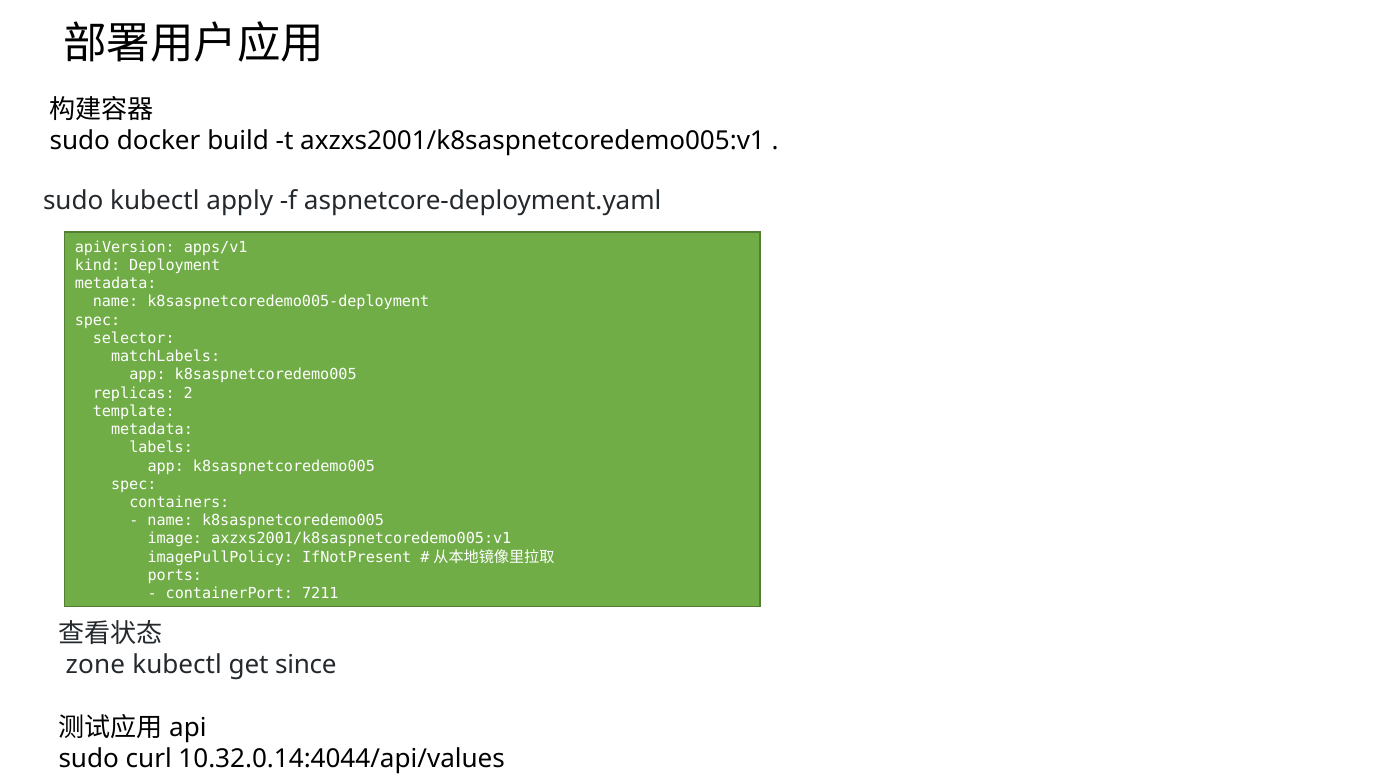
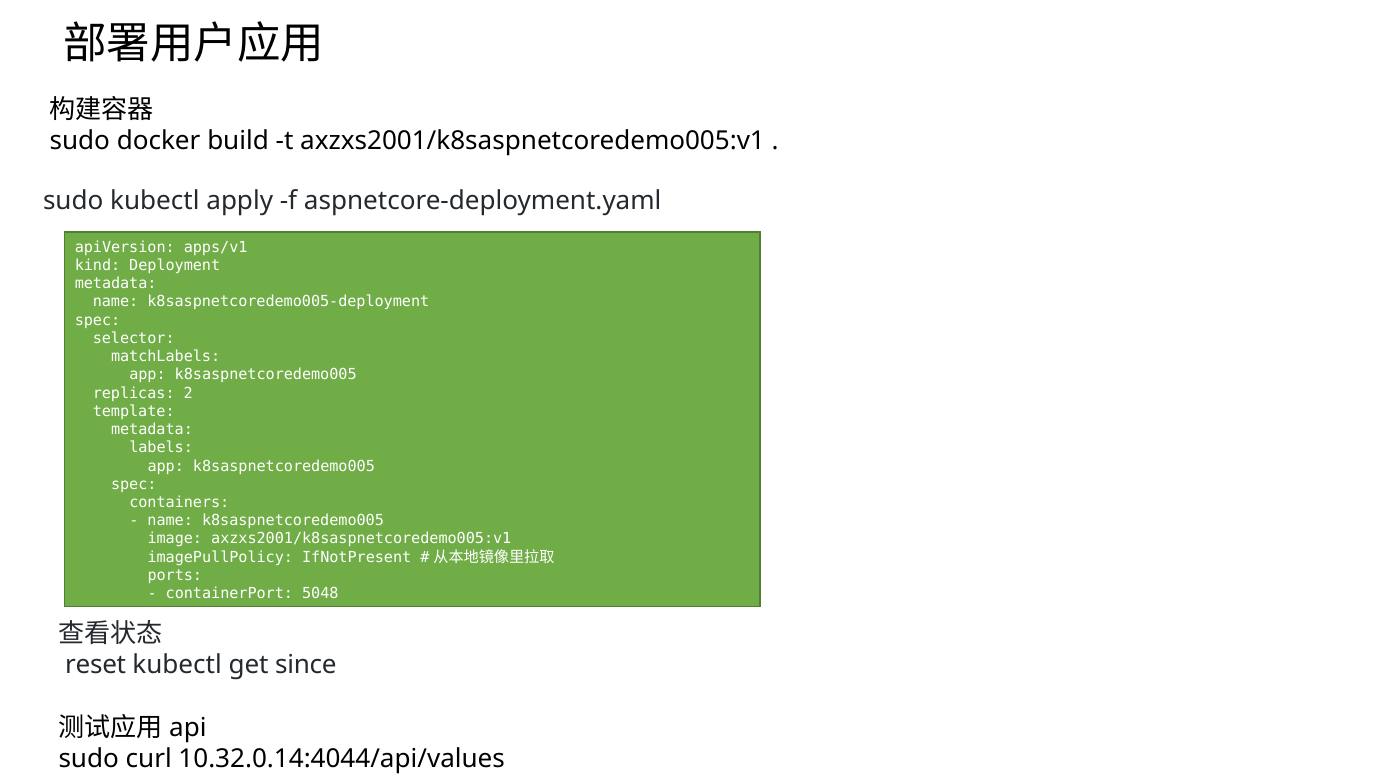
7211: 7211 -> 5048 (320, 594)
zone: zone -> reset (96, 665)
